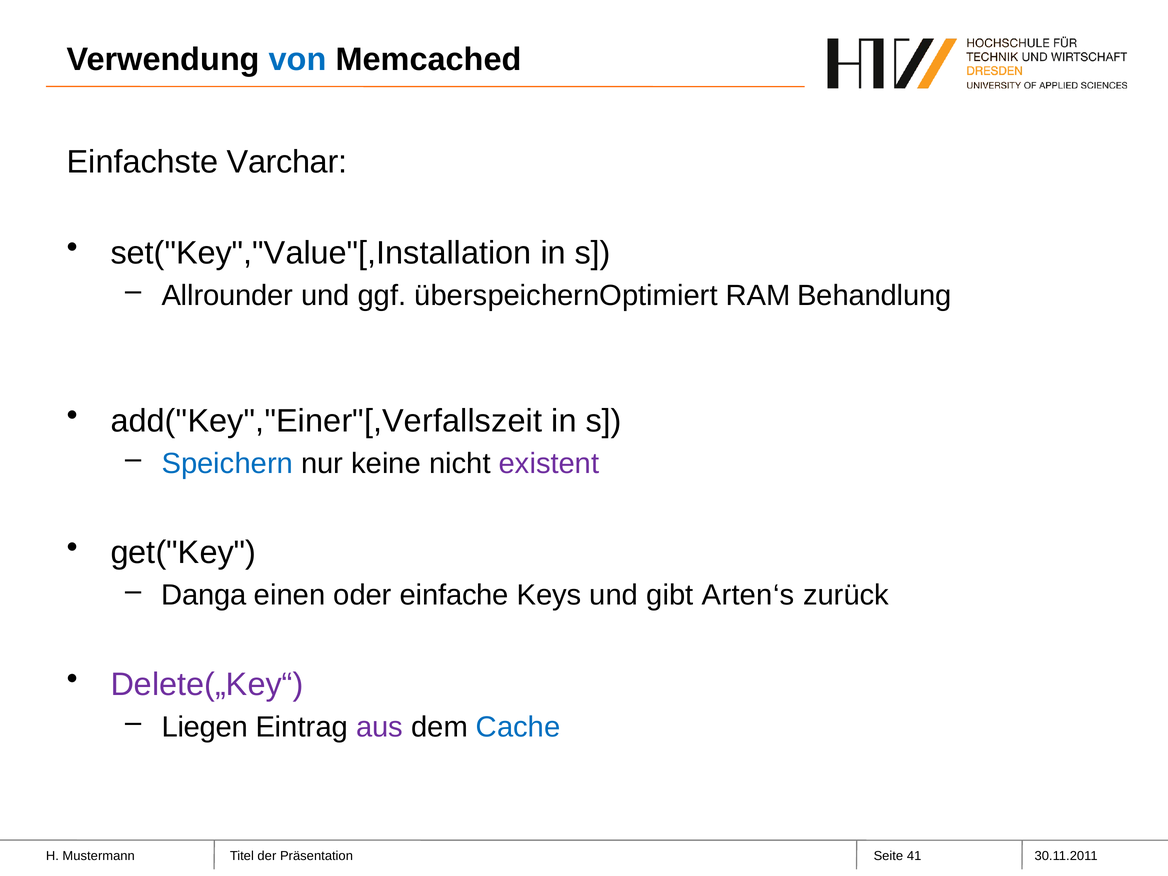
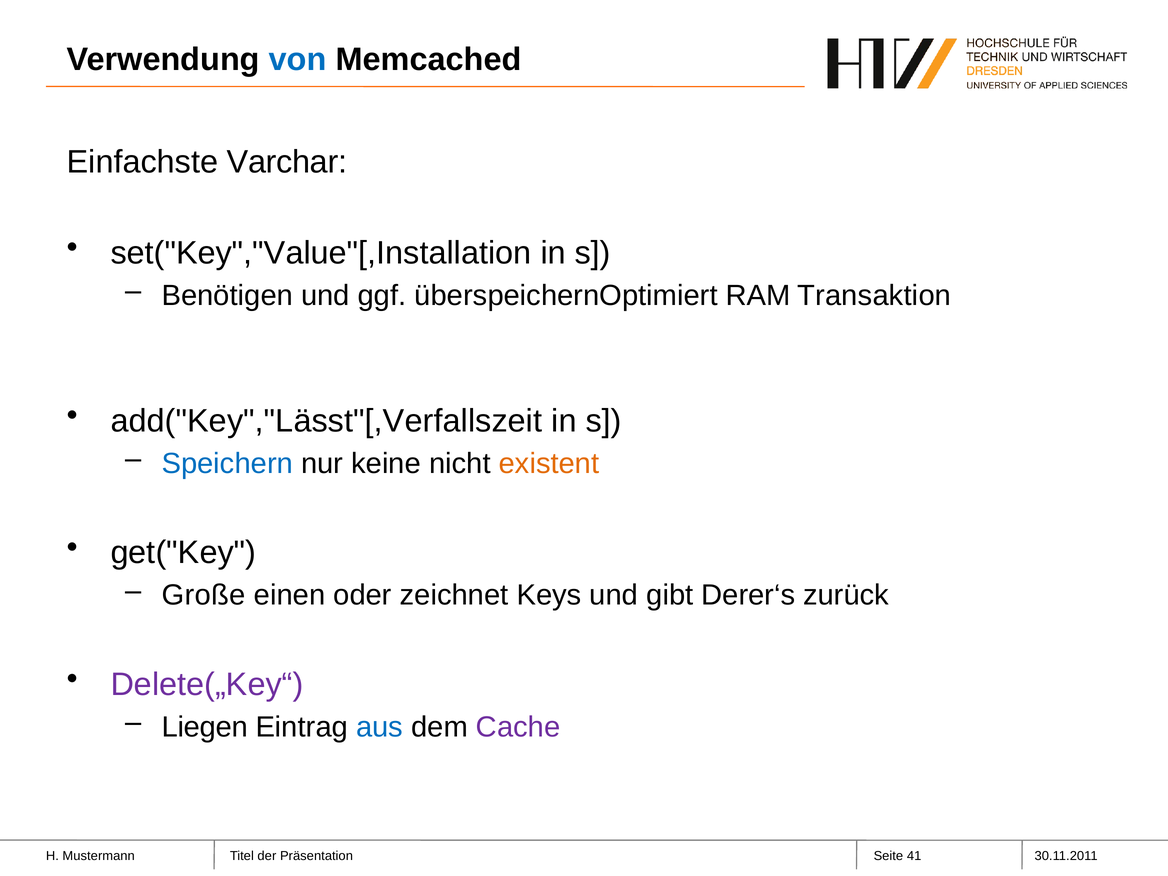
Allrounder: Allrounder -> Benötigen (227, 295)
Behandlung: Behandlung -> Transaktion (874, 295)
add("Key","Einer"[,Verfallszeit: add("Key","Einer"[,Verfallszeit -> add("Key","Lässt"[,Verfallszeit (326, 421)
existent colour: purple -> orange (549, 463)
Danga: Danga -> Große (204, 595)
einfache: einfache -> zeichnet (454, 595)
Arten‘s: Arten‘s -> Derer‘s (748, 595)
aus colour: purple -> blue (380, 727)
Cache colour: blue -> purple (518, 727)
